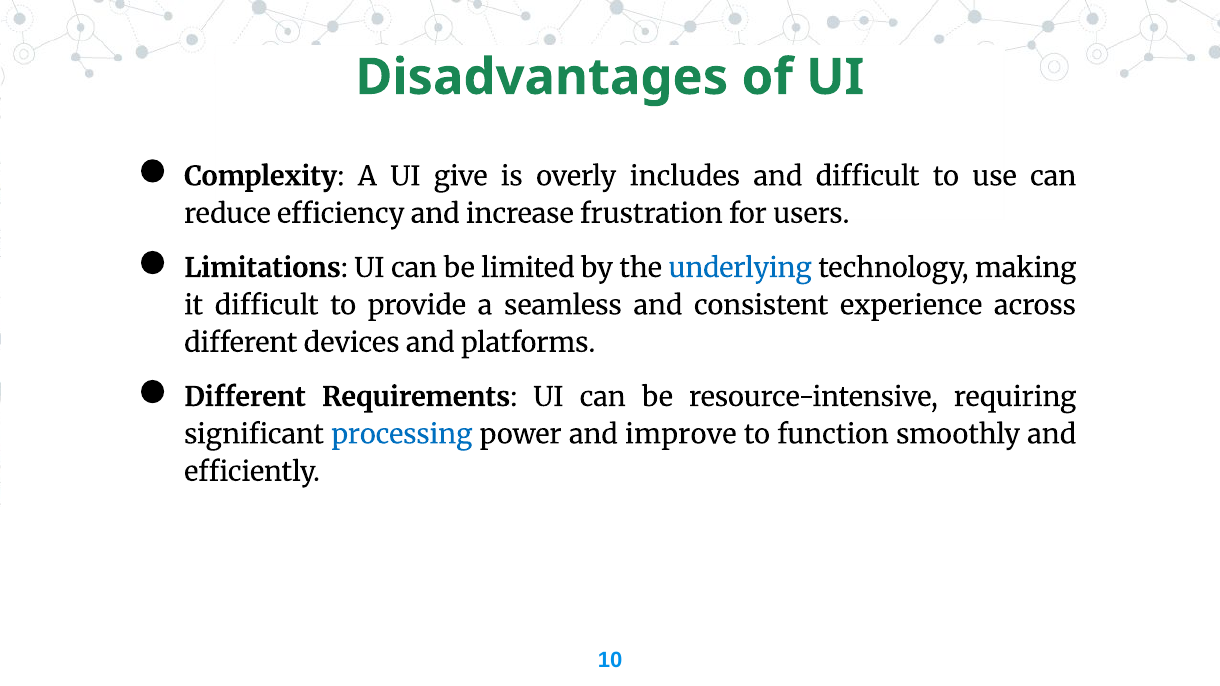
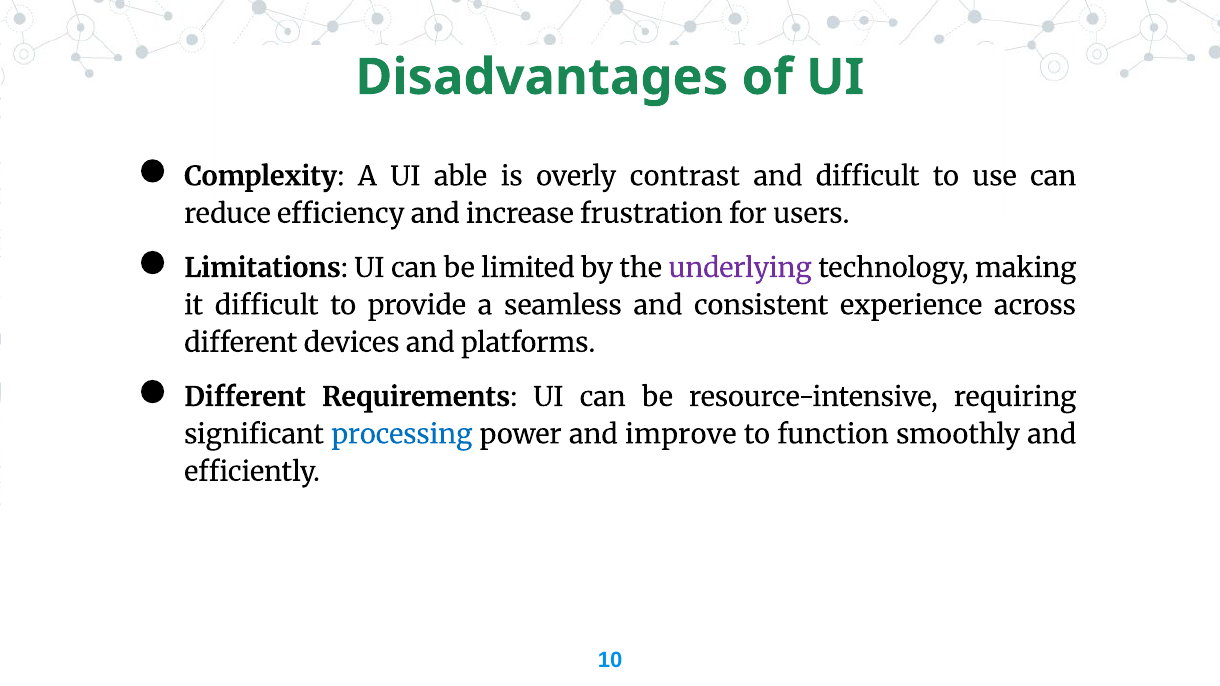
give: give -> able (461, 177)
includes: includes -> contrast (685, 177)
underlying colour: blue -> purple (740, 268)
